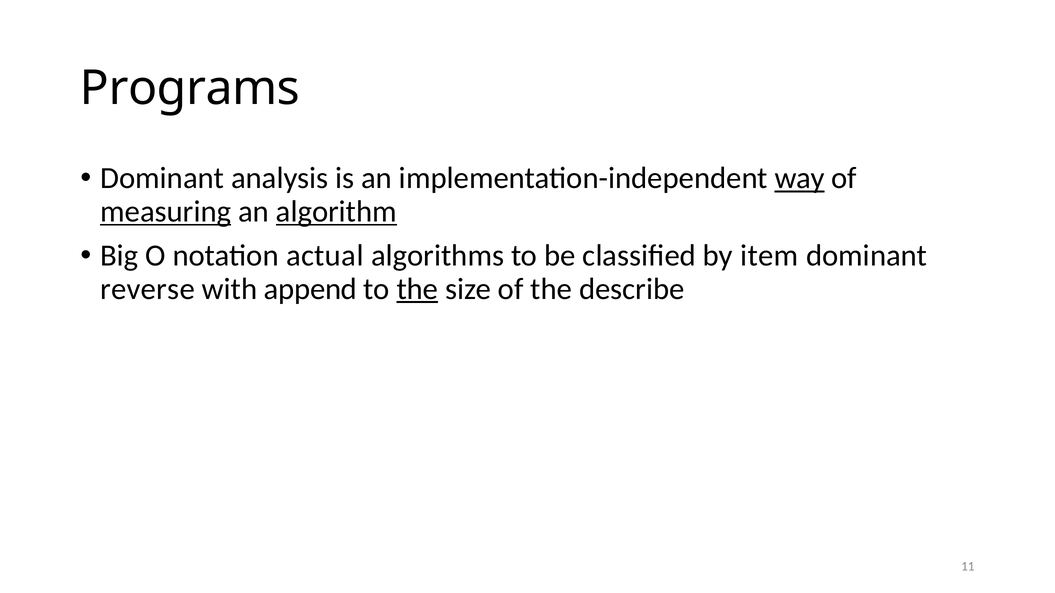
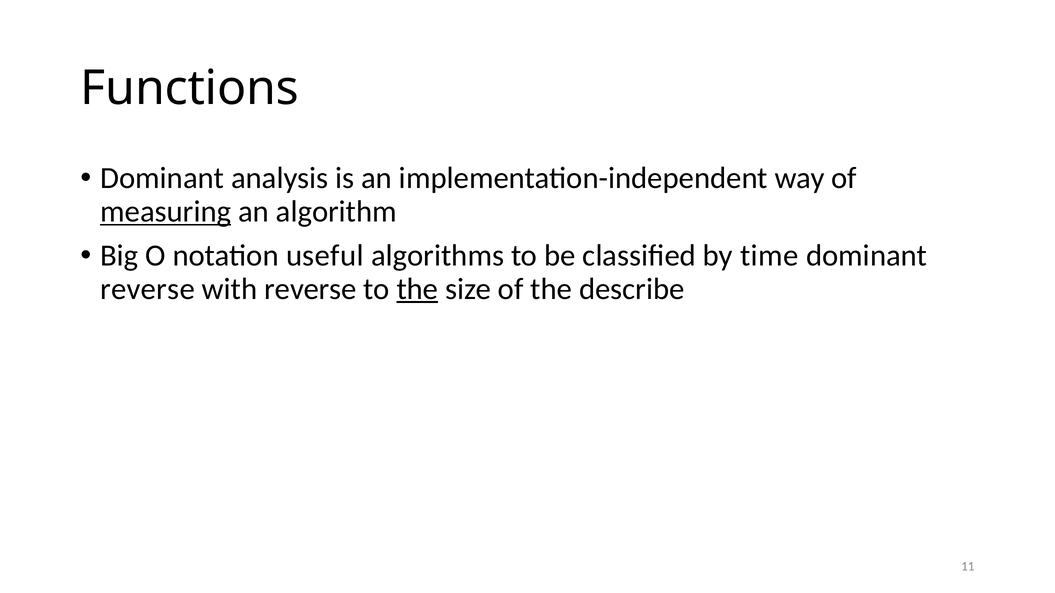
Programs: Programs -> Functions (190, 89)
way underline: present -> none (800, 178)
algorithm underline: present -> none (336, 212)
actual: actual -> useful (325, 256)
item: item -> time (769, 256)
with append: append -> reverse (310, 289)
